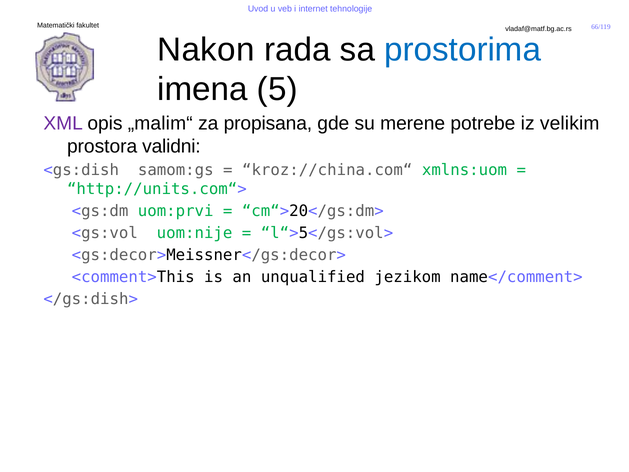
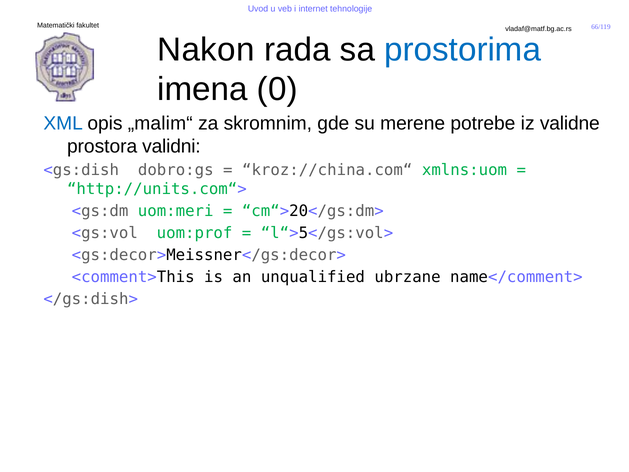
5: 5 -> 0 (277, 89)
XML colour: purple -> blue (63, 123)
propisana: propisana -> skromnim (268, 123)
velikim: velikim -> validne (570, 123)
samom:gs: samom:gs -> dobro:gs (176, 170)
uom:prvi: uom:prvi -> uom:meri (176, 211)
uom:nije: uom:nije -> uom:prof (195, 233)
jezikom: jezikom -> ubrzane (408, 277)
